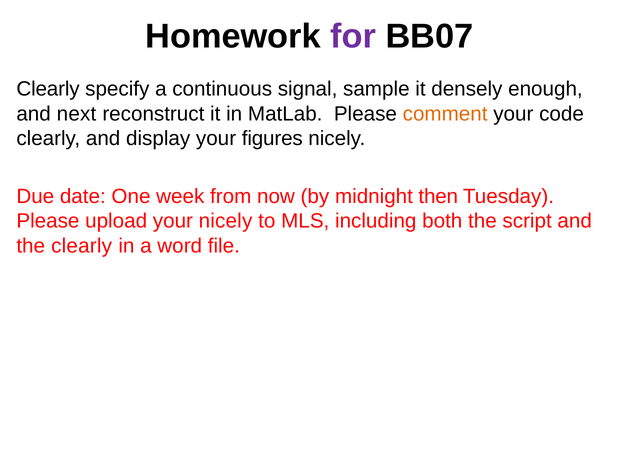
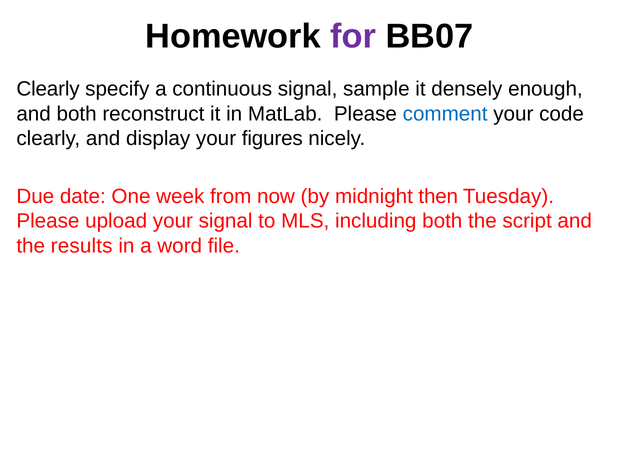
and next: next -> both (77, 114)
comment colour: orange -> blue (445, 114)
your nicely: nicely -> signal (226, 221)
the clearly: clearly -> results (82, 246)
